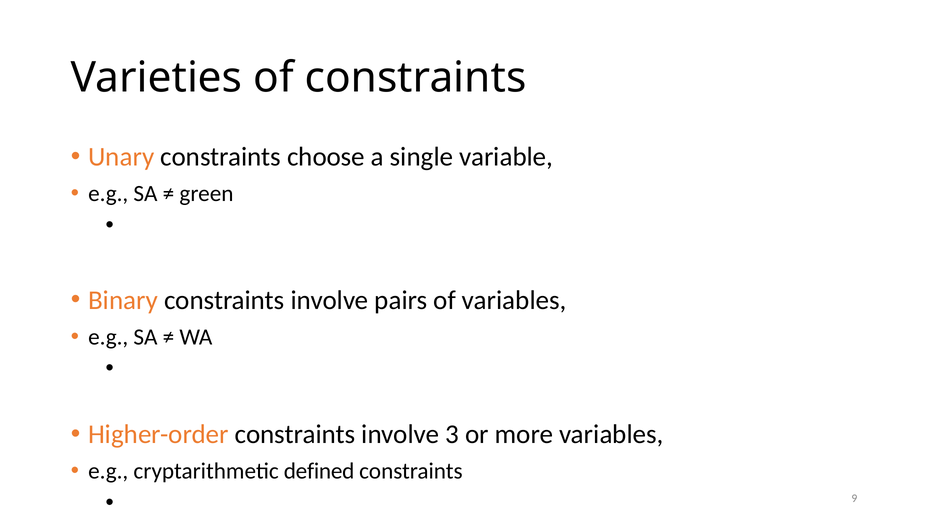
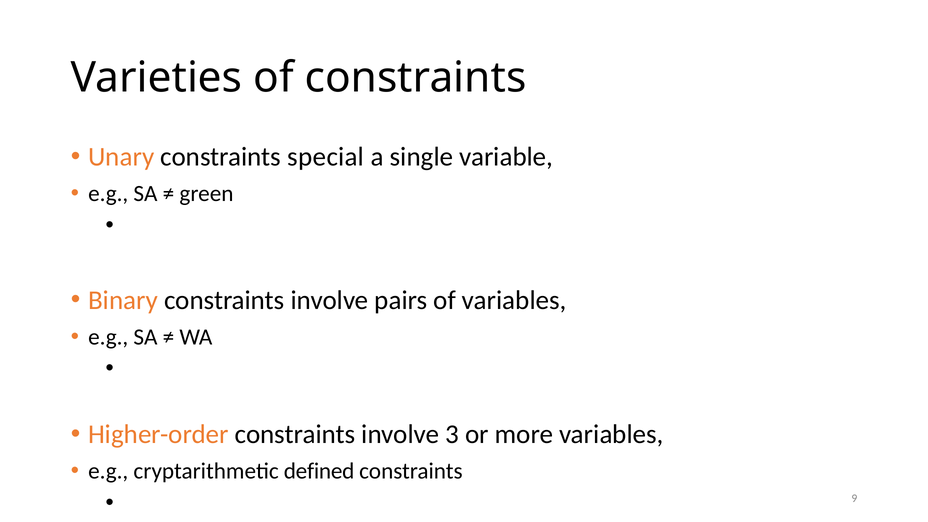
choose: choose -> special (326, 157)
